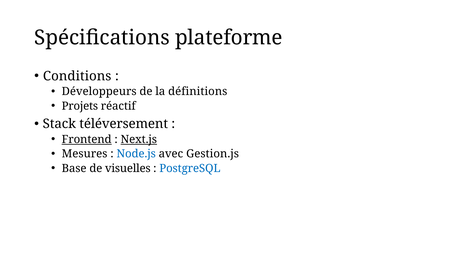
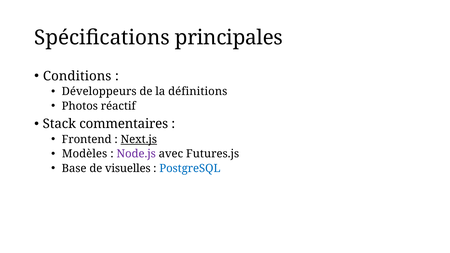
plateforme: plateforme -> principales (229, 38)
Projets: Projets -> Photos (80, 106)
téléversement: téléversement -> commentaires (124, 124)
Frontend underline: present -> none (87, 139)
Mesures: Mesures -> Modèles (85, 154)
Node.js colour: blue -> purple (136, 154)
Gestion.js: Gestion.js -> Futures.js (213, 154)
